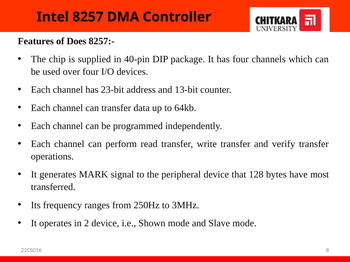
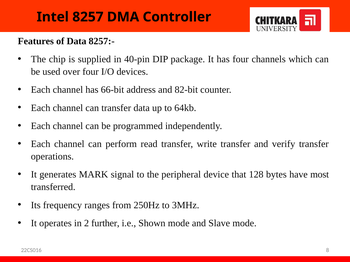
of Does: Does -> Data (77, 41)
23-bit: 23-bit -> 66-bit (112, 90)
13-bit: 13-bit -> 82-bit (186, 90)
2 device: device -> further (105, 224)
